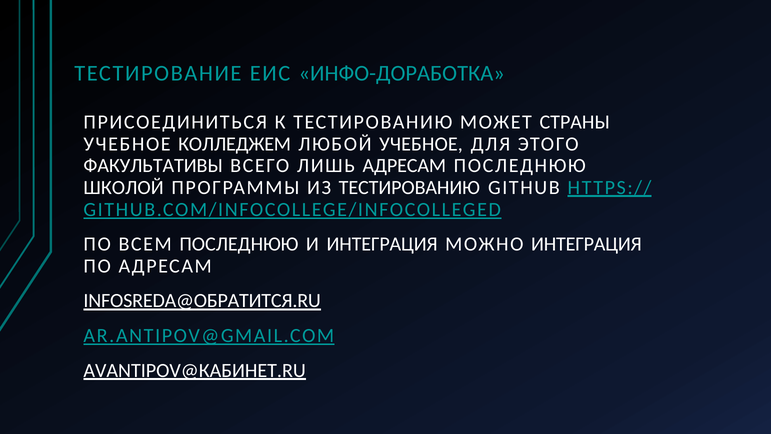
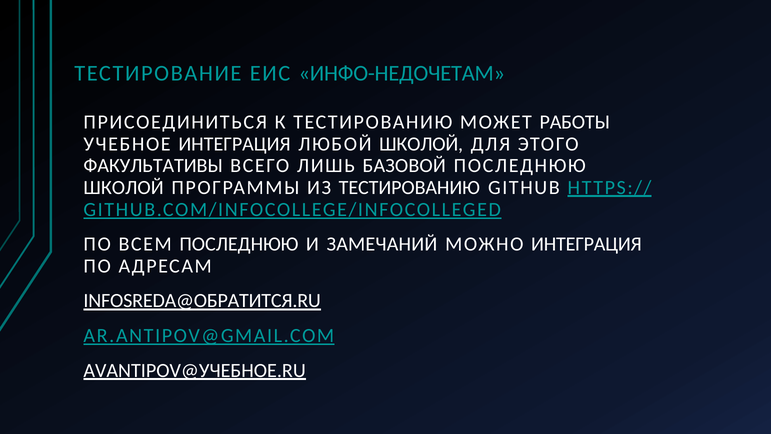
ИНФО-ДОРАБОТКА: ИНФО-ДОРАБОТКА -> ИНФО-НЕДОЧЕТАМ (402, 73)
СТРАНЫ: СТРАНЫ -> РАБОТЫ (575, 122)
УЧЕБНОЕ КОЛЛЕДЖЕМ: КОЛЛЕДЖЕМ -> ИНТЕГРАЦИЯ (235, 144)
ЛЮБОЙ УЧЕБНОЕ: УЧЕБНОЕ -> ШКОЛОЙ (421, 144)
ЛИШЬ АДРЕСАМ: АДРЕСАМ -> БАЗОВОЙ (404, 166)
И ИНТЕГРАЦИЯ: ИНТЕГРАЦИЯ -> ЗАМЕЧАНИЙ (382, 244)
AVANTIPOV@КАБИНЕТ.RU: AVANTIPOV@КАБИНЕТ.RU -> AVANTIPOV@УЧЕБНОЕ.RU (195, 370)
